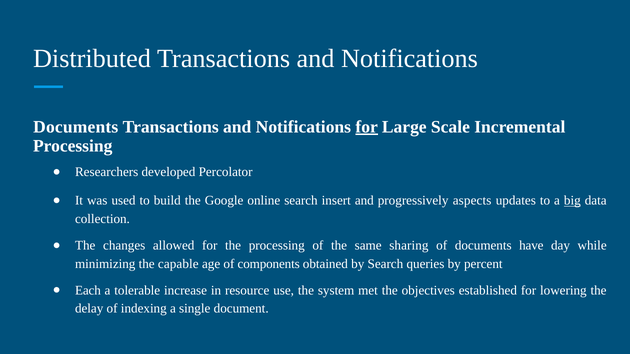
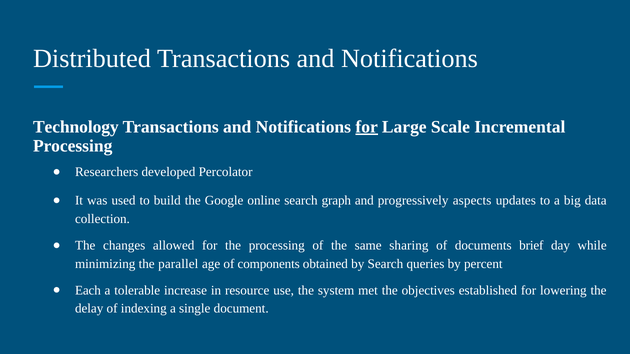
Documents: Documents -> Technology (76, 127)
insert: insert -> graph (336, 201)
big underline: present -> none (572, 201)
have: have -> brief (531, 246)
capable: capable -> parallel (178, 264)
